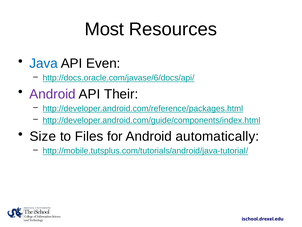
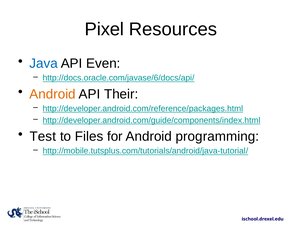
Most: Most -> Pixel (104, 29)
Android colour: purple -> orange (53, 94)
Size: Size -> Test (43, 136)
automatically: automatically -> programming (217, 136)
